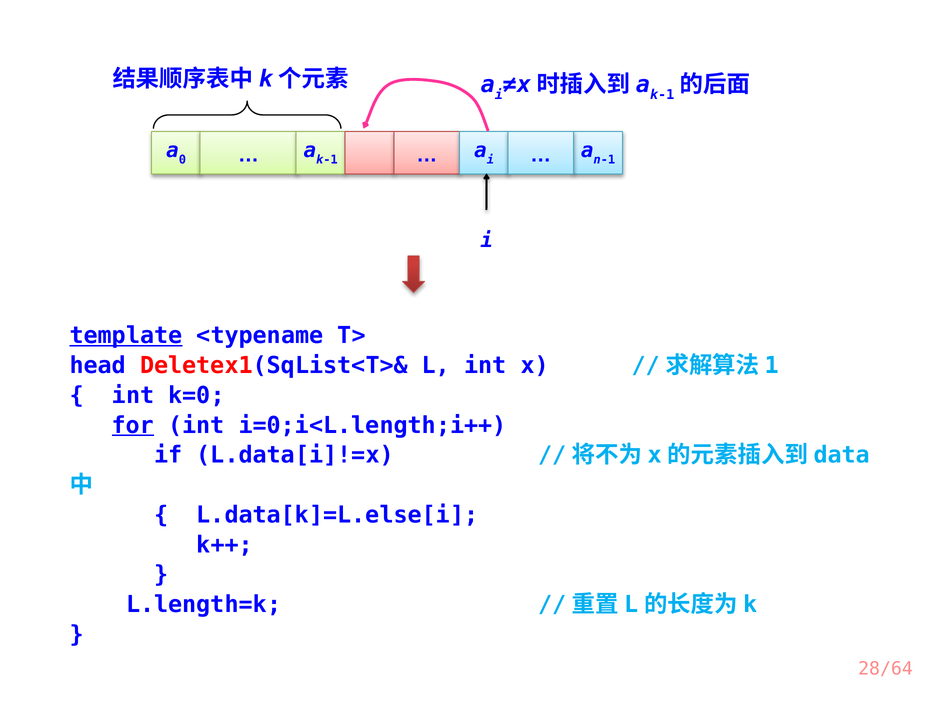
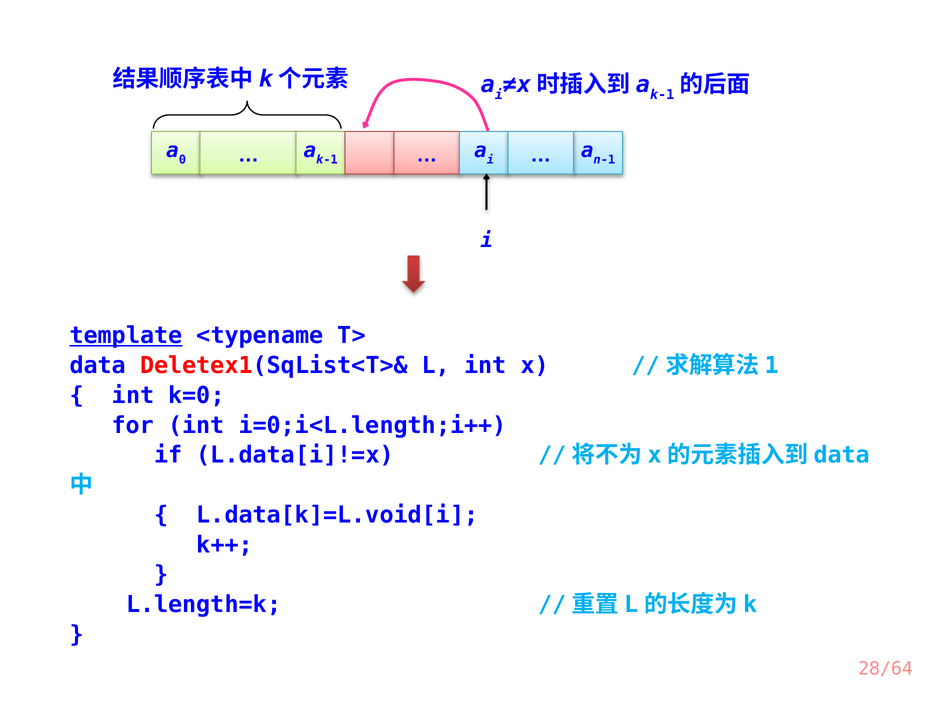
head: head -> data (98, 366)
for underline: present -> none (133, 426)
L.data[k]=L.else[i: L.data[k]=L.else[i -> L.data[k]=L.void[i (337, 516)
